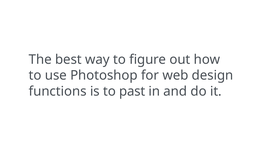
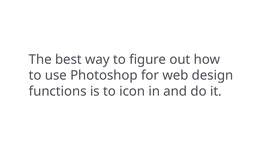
past: past -> icon (132, 91)
